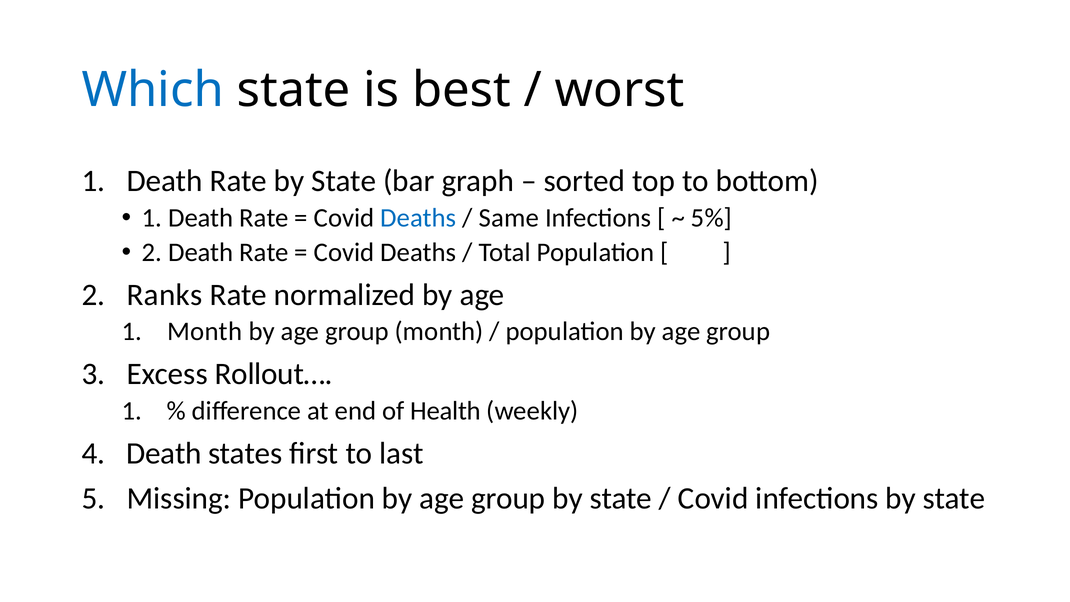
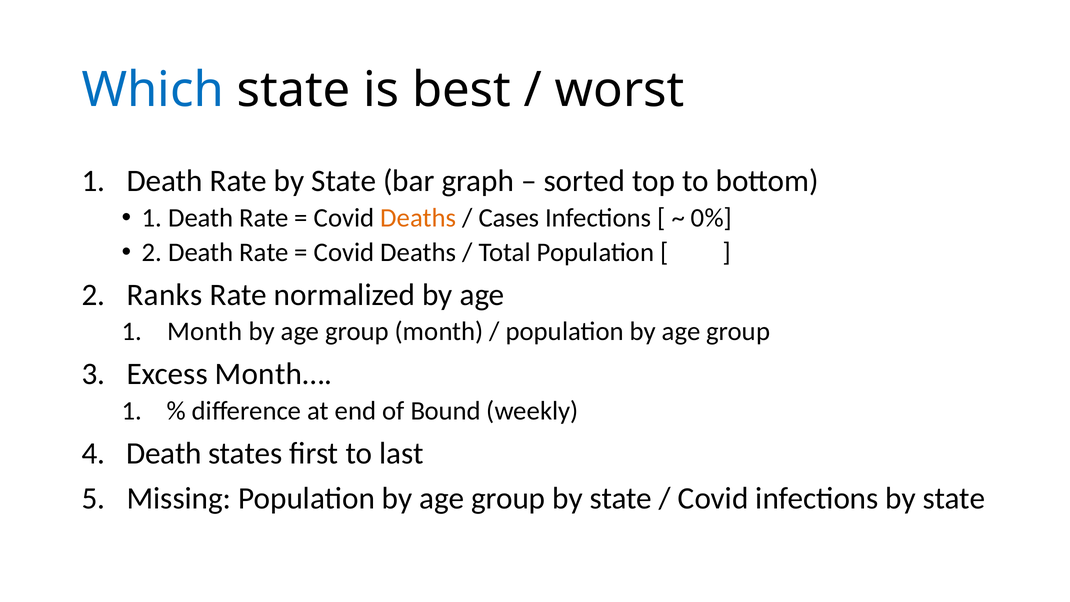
Deaths colour: blue -> orange (418, 218)
Same: Same -> Cases (509, 218)
5%: 5% -> 0% (711, 218)
Rollout…: Rollout… -> Month… (273, 374)
Health: Health -> Bound (446, 411)
